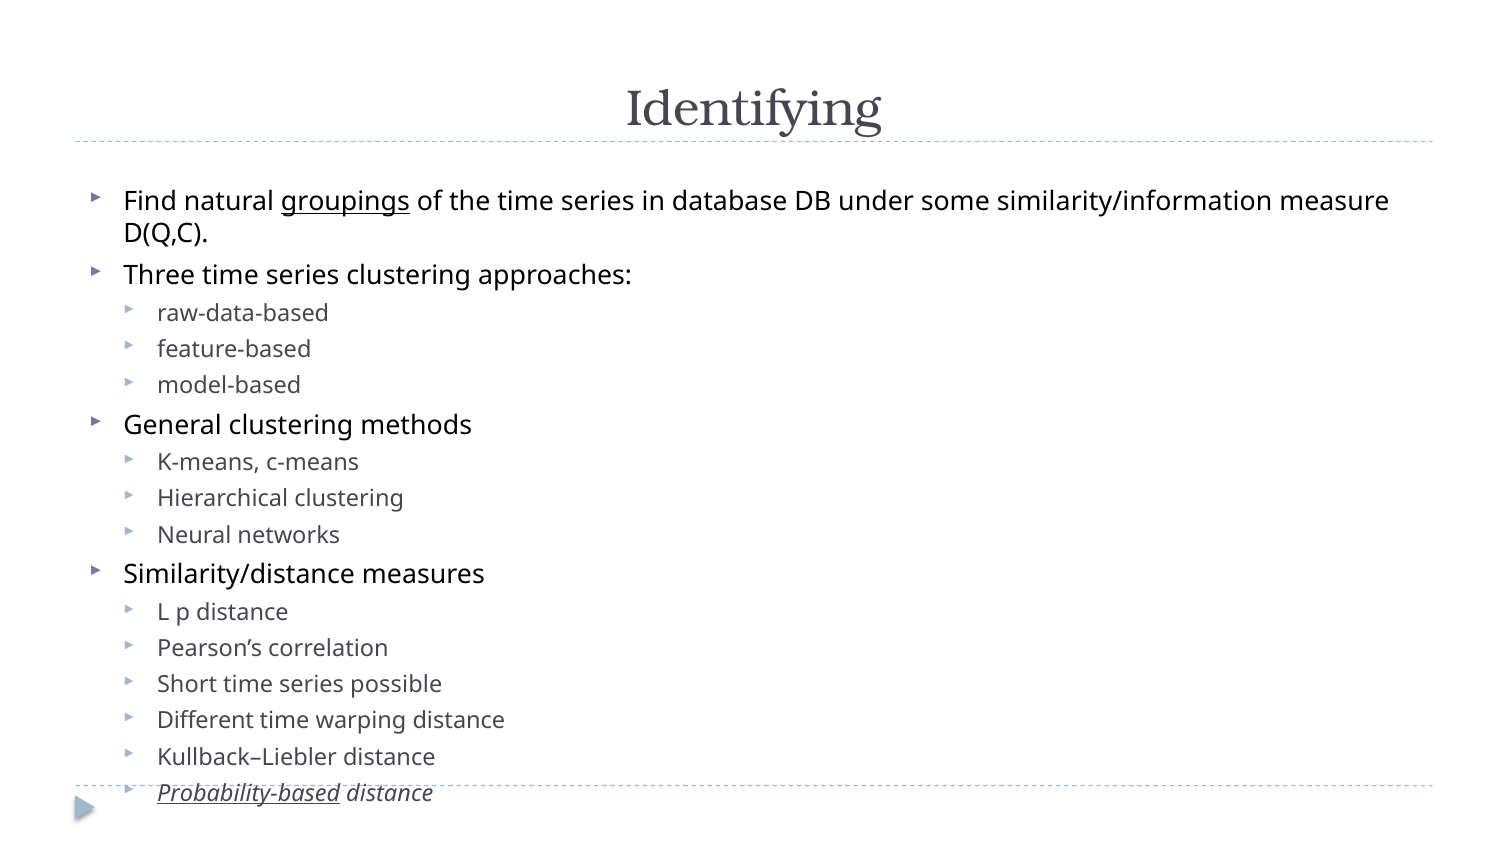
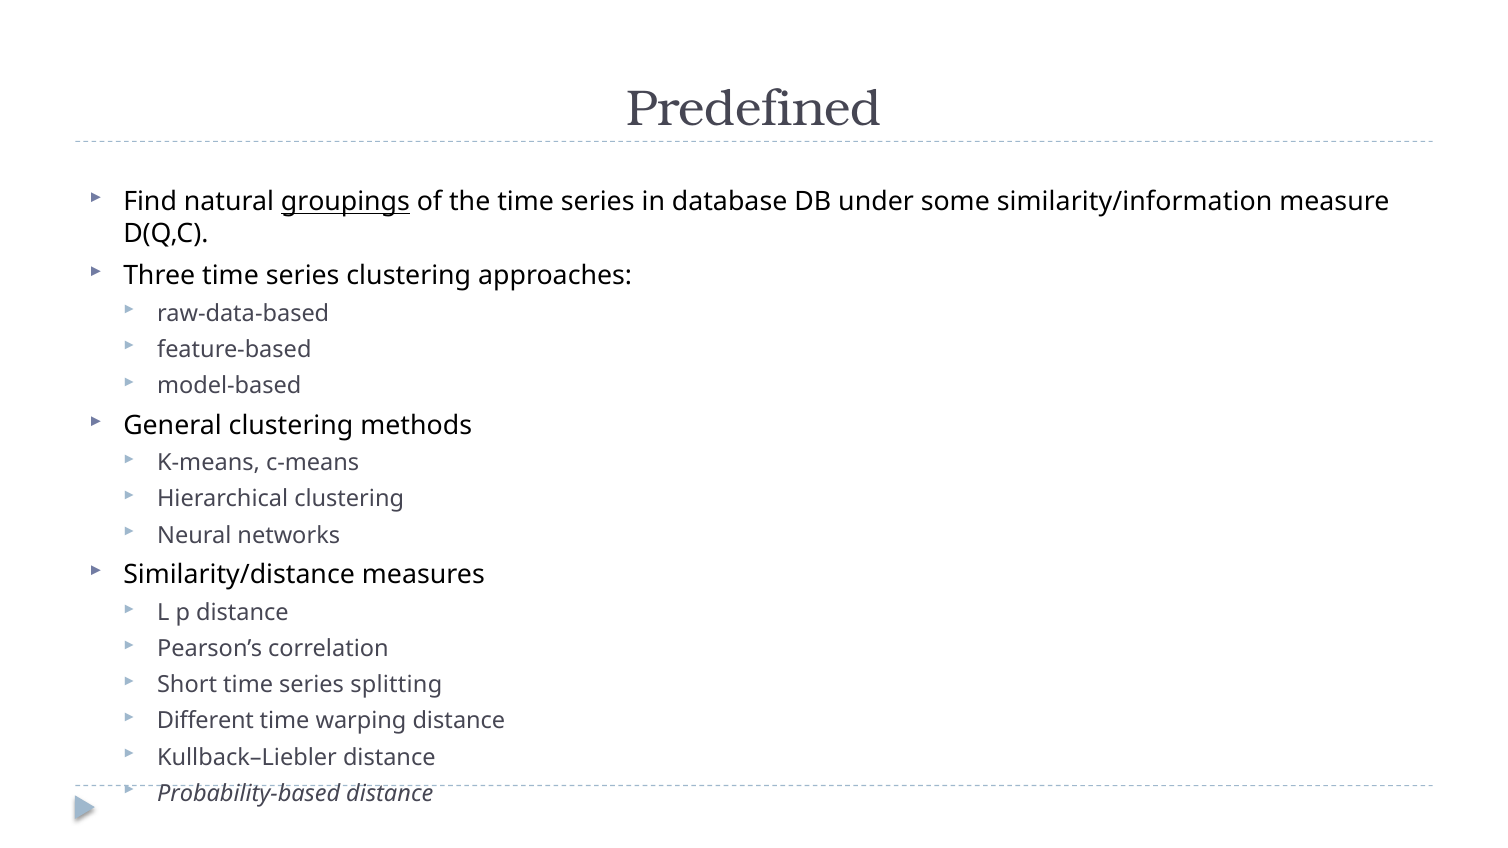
Identifying: Identifying -> Predefined (754, 109)
possible: possible -> splitting (396, 685)
Probability-based underline: present -> none (249, 794)
